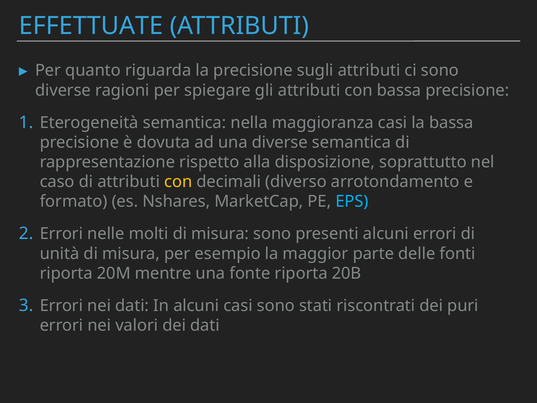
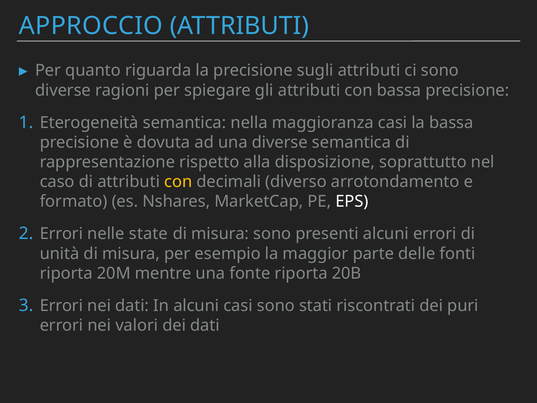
EFFETTUATE: EFFETTUATE -> APPROCCIO (91, 26)
EPS colour: light blue -> white (352, 201)
molti: molti -> state (148, 234)
